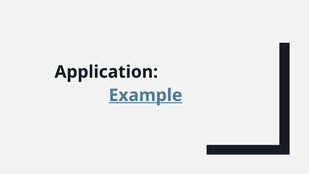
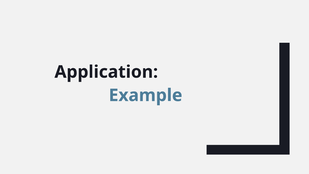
Example underline: present -> none (146, 95)
